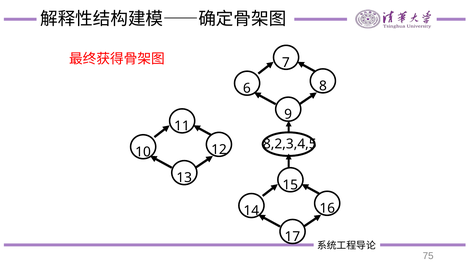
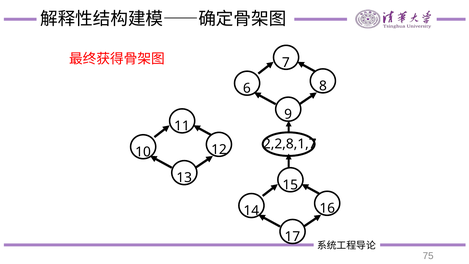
8,2,3,4,5: 8,2,3,4,5 -> 2,2,8,1,7 (290, 144)
